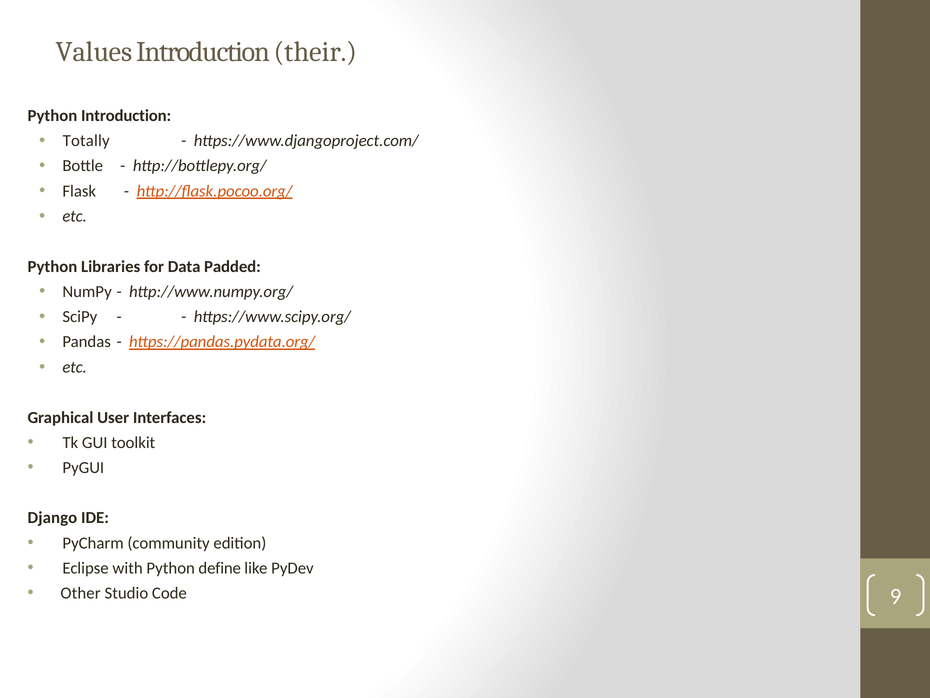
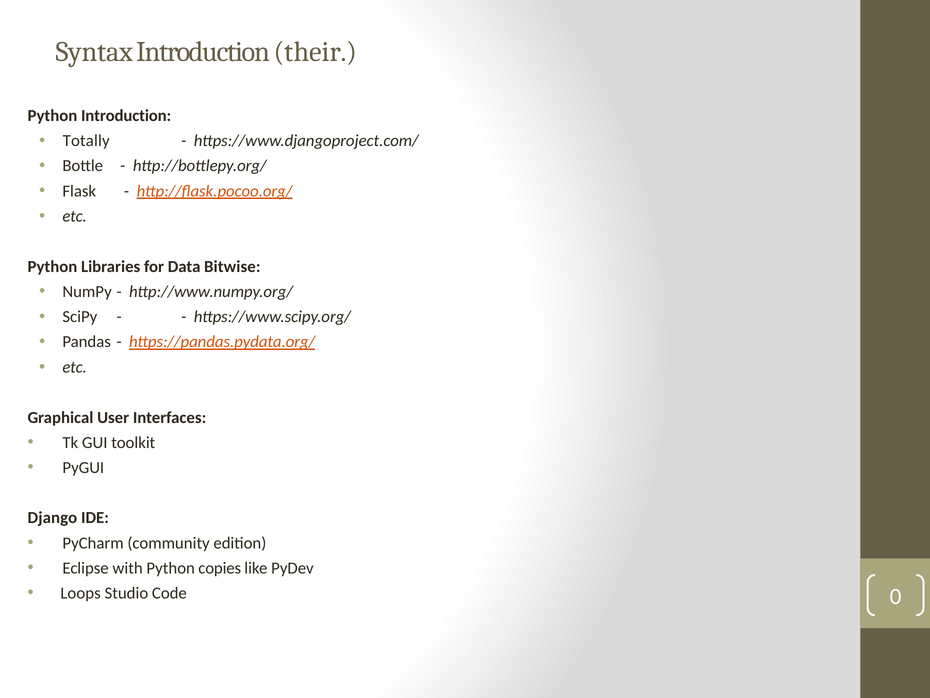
Values: Values -> Syntax (94, 52)
Padded: Padded -> Bitwise (232, 266)
define: define -> copies (220, 568)
Other: Other -> Loops (81, 593)
9: 9 -> 0 (896, 596)
